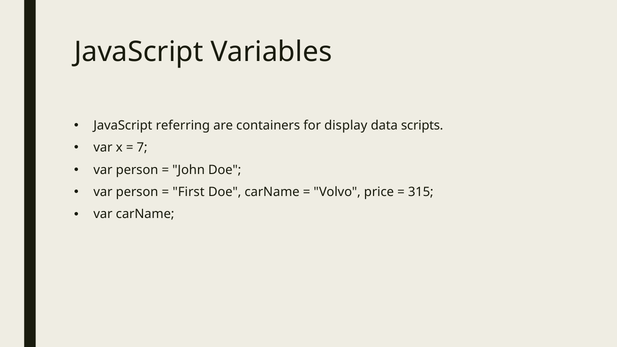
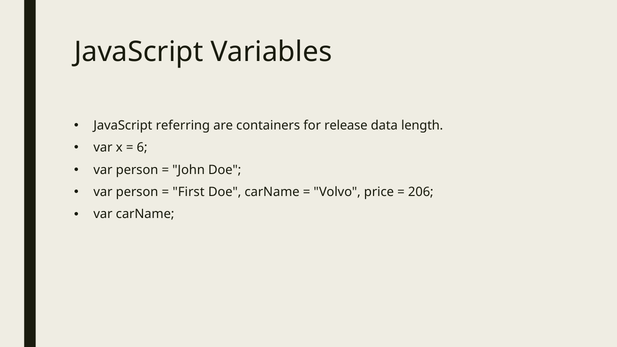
display: display -> release (346, 125)
scripts: scripts -> length (422, 125)
7: 7 -> 6 (142, 148)
315: 315 -> 206 (421, 192)
